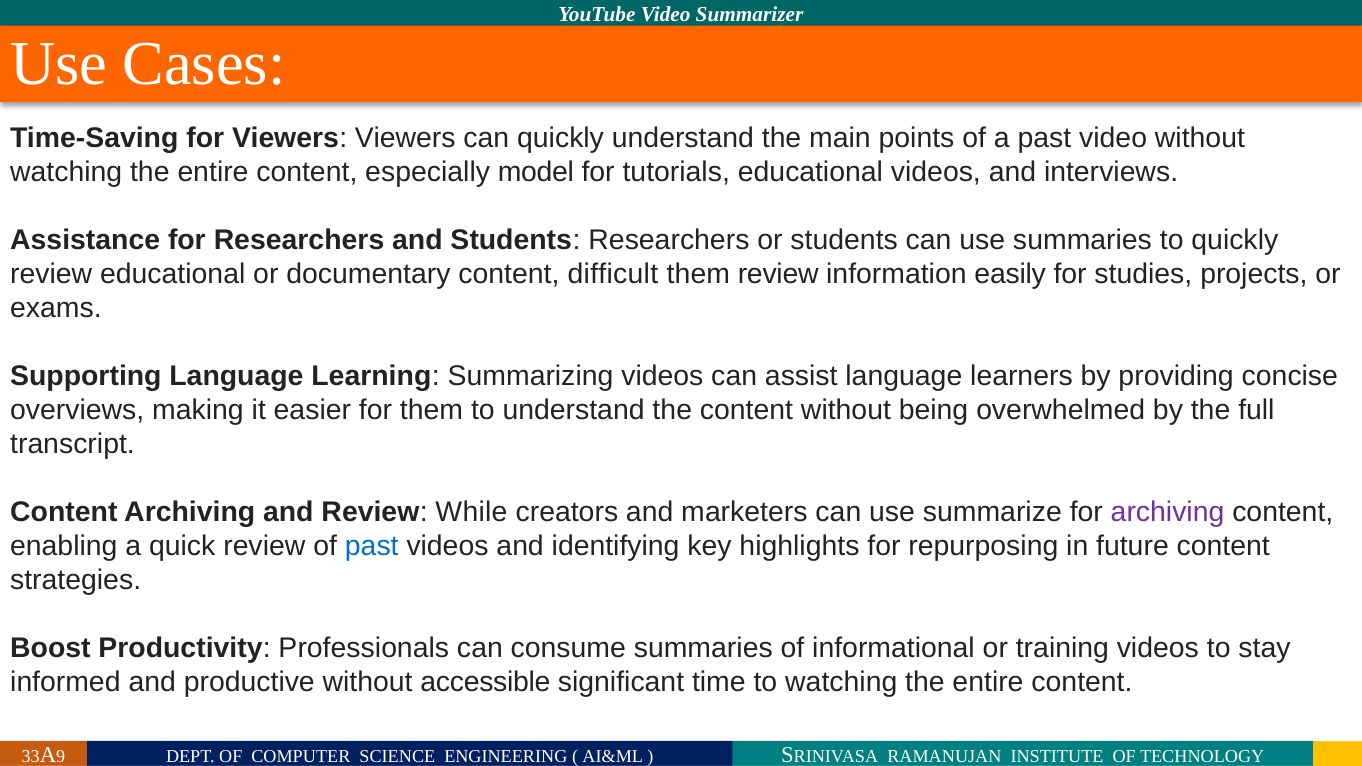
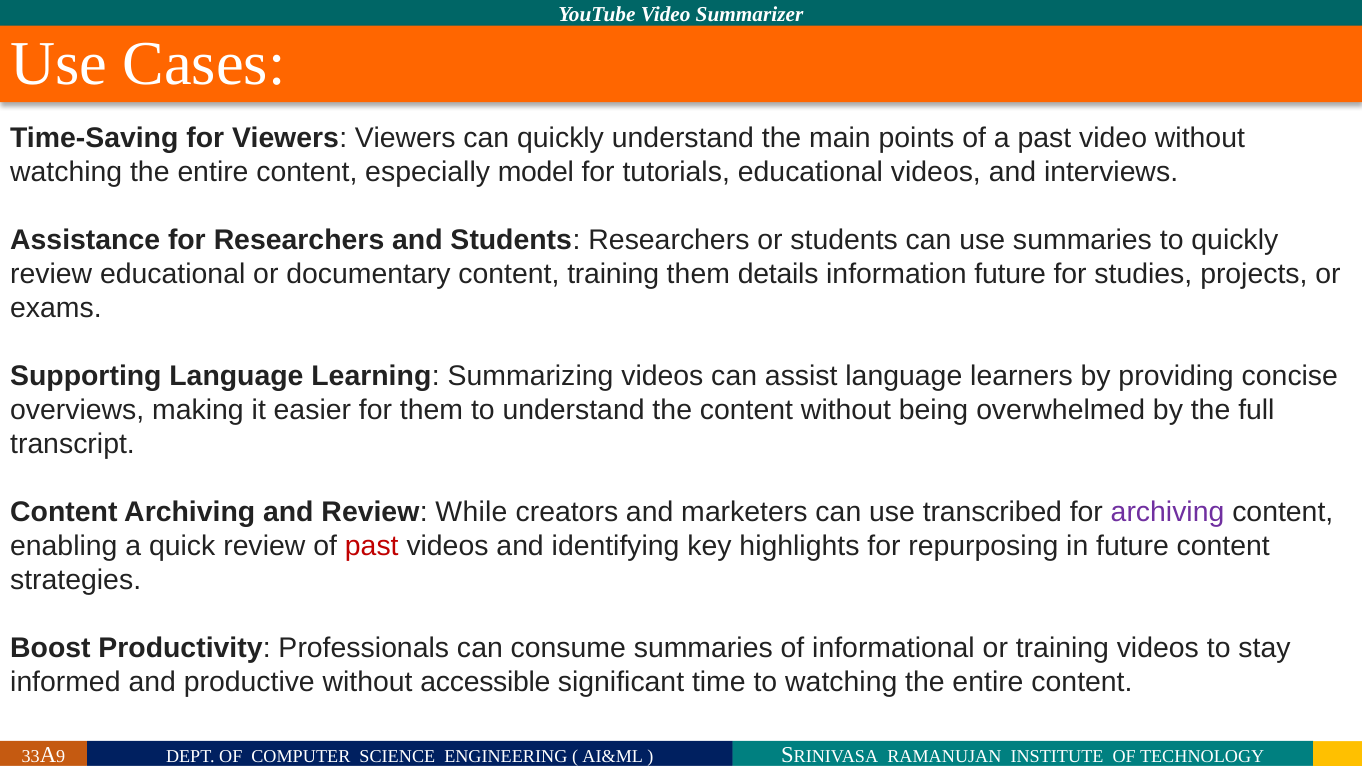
content difficult: difficult -> training (613, 274)
them review: review -> details (778, 274)
information easily: easily -> future (1010, 274)
summarize: summarize -> transcribed (992, 512)
past colour: blue -> red (372, 546)
